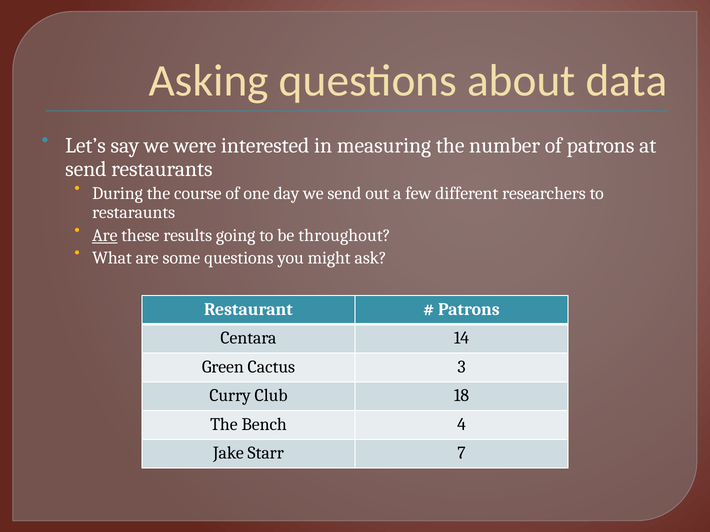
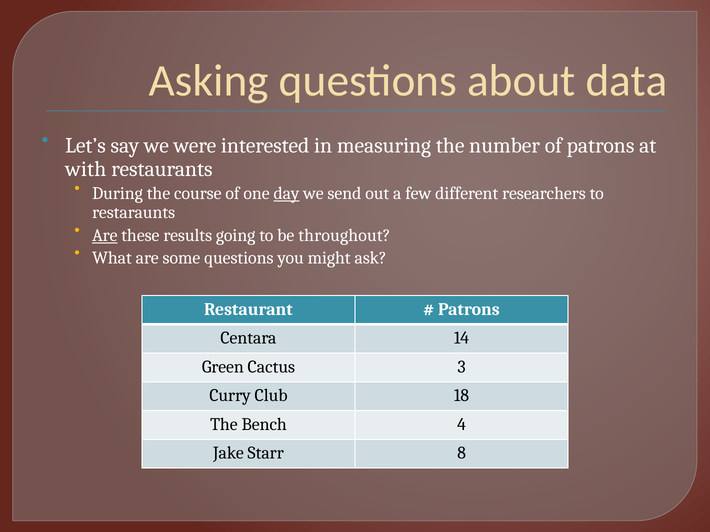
send: send -> with (86, 169)
day underline: none -> present (286, 194)
7: 7 -> 8 (462, 453)
